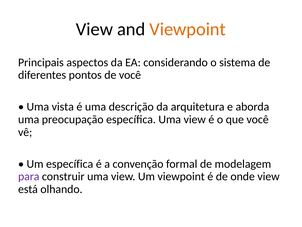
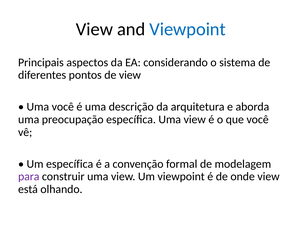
Viewpoint colour: orange -> blue (188, 29)
de você: você -> view (130, 75)
Uma vista: vista -> você (63, 107)
